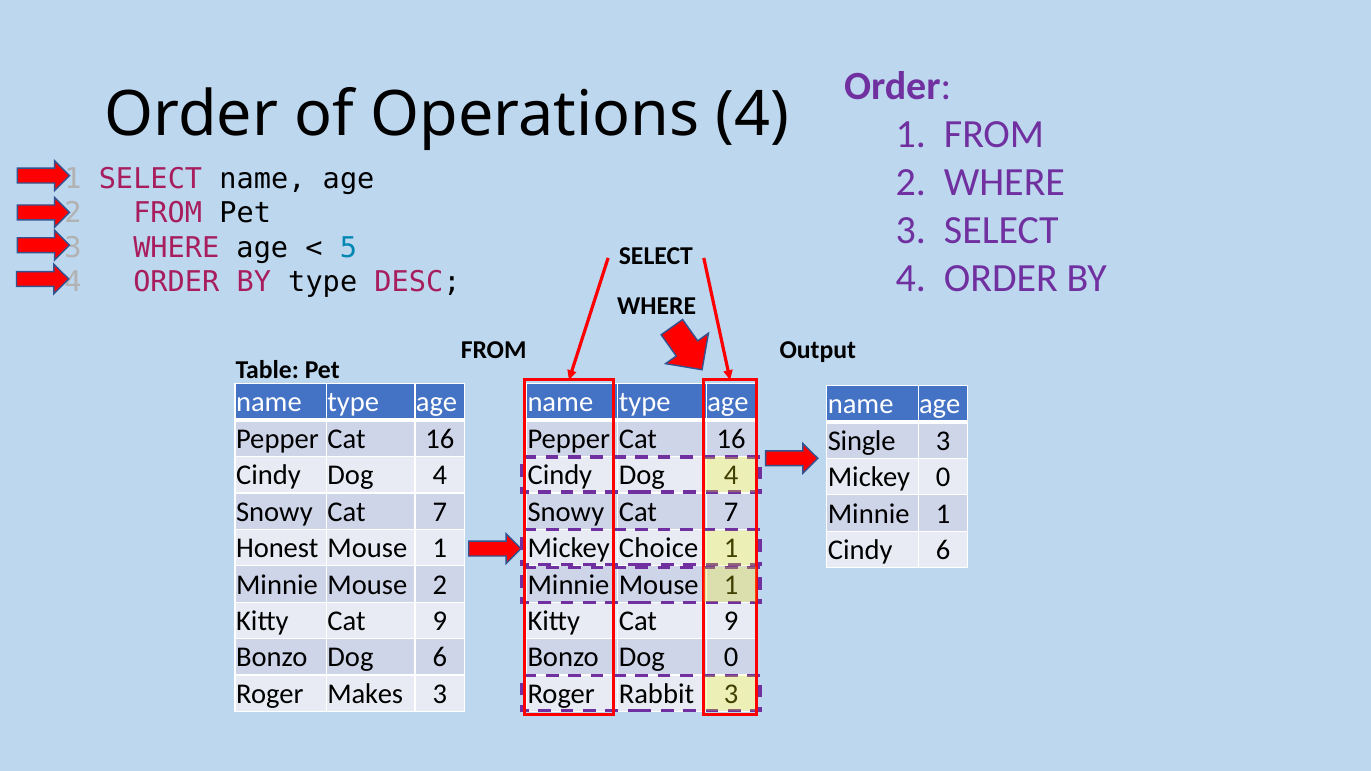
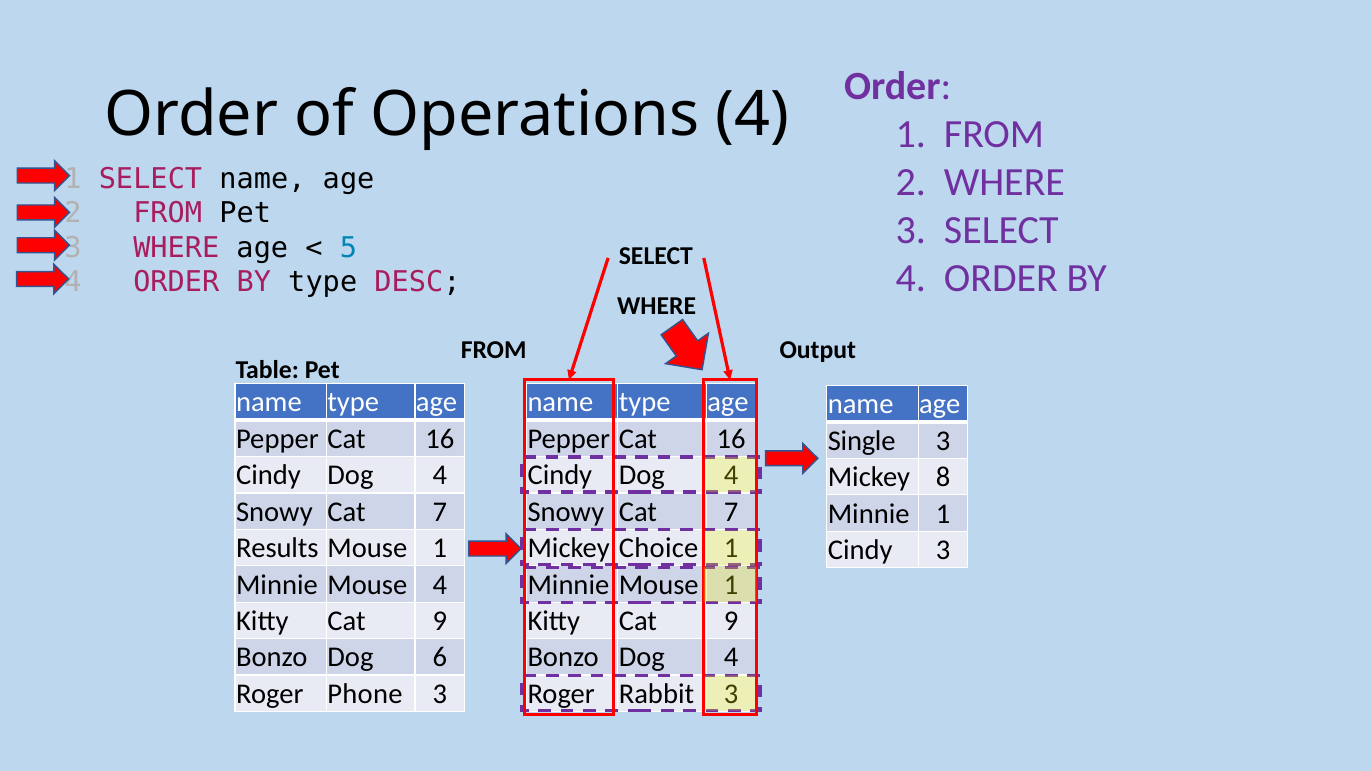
Mickey 0: 0 -> 8 (943, 477)
Honest: Honest -> Results (277, 548)
Cindy 6: 6 -> 3 (943, 550)
Mouse 2: 2 -> 4 (440, 585)
Bonzo Dog 0: 0 -> 4 (731, 658)
Makes: Makes -> Phone (365, 694)
